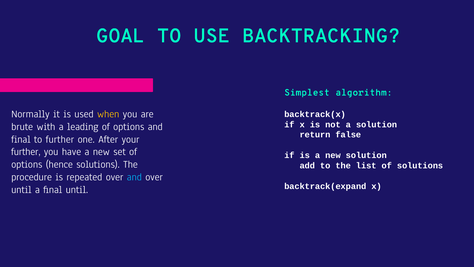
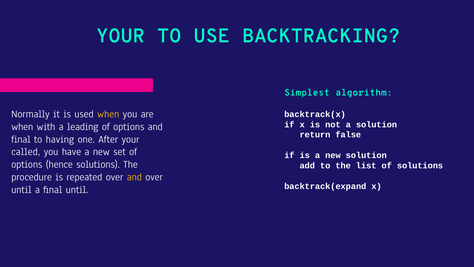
GOAL: GOAL -> YOUR (121, 36)
brute: brute -> when (22, 126)
to further: further -> having (60, 139)
further: further -> called (26, 152)
and colour: light blue -> yellow (134, 177)
